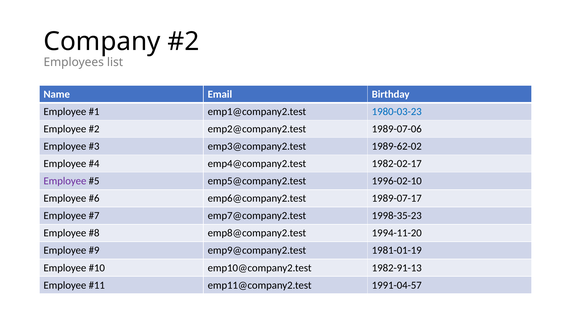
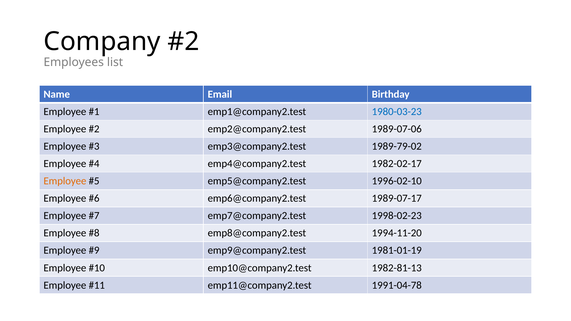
1989-62-02: 1989-62-02 -> 1989-79-02 (397, 146)
Employee colour: purple -> orange (65, 181)
1998-35-23: 1998-35-23 -> 1998-02-23 (397, 216)
1982-91-13: 1982-91-13 -> 1982-81-13 (397, 268)
1991-04-57: 1991-04-57 -> 1991-04-78 (397, 285)
